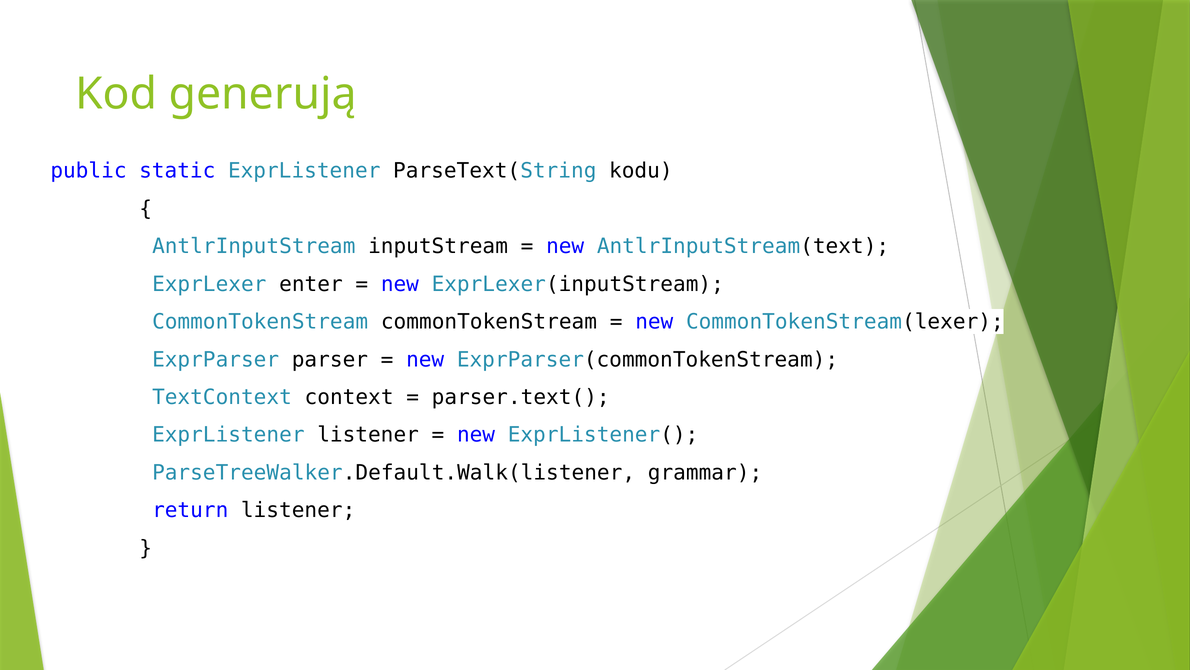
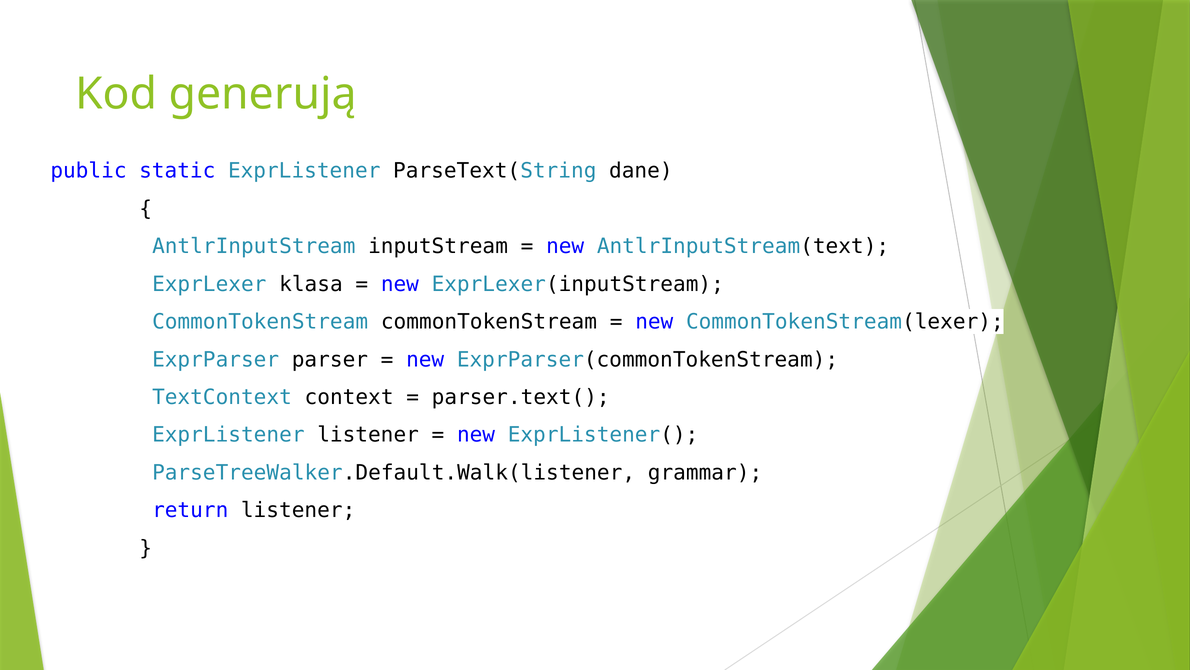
kodu: kodu -> dane (641, 171)
enter: enter -> klasa (311, 284)
